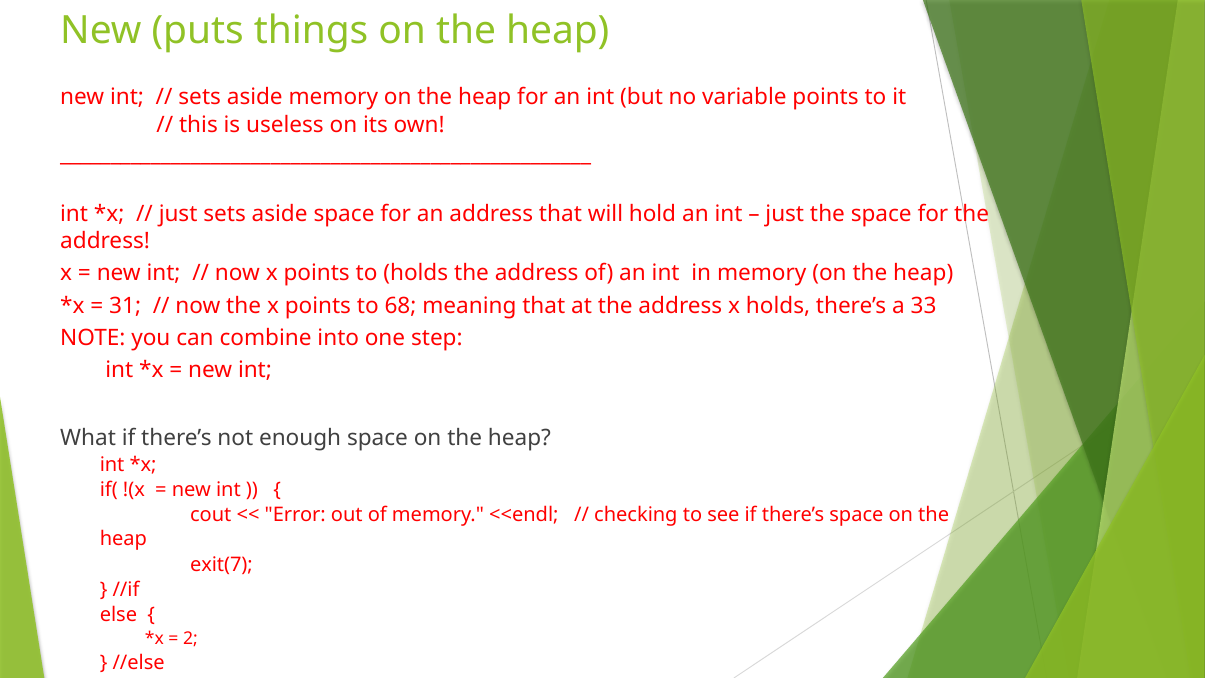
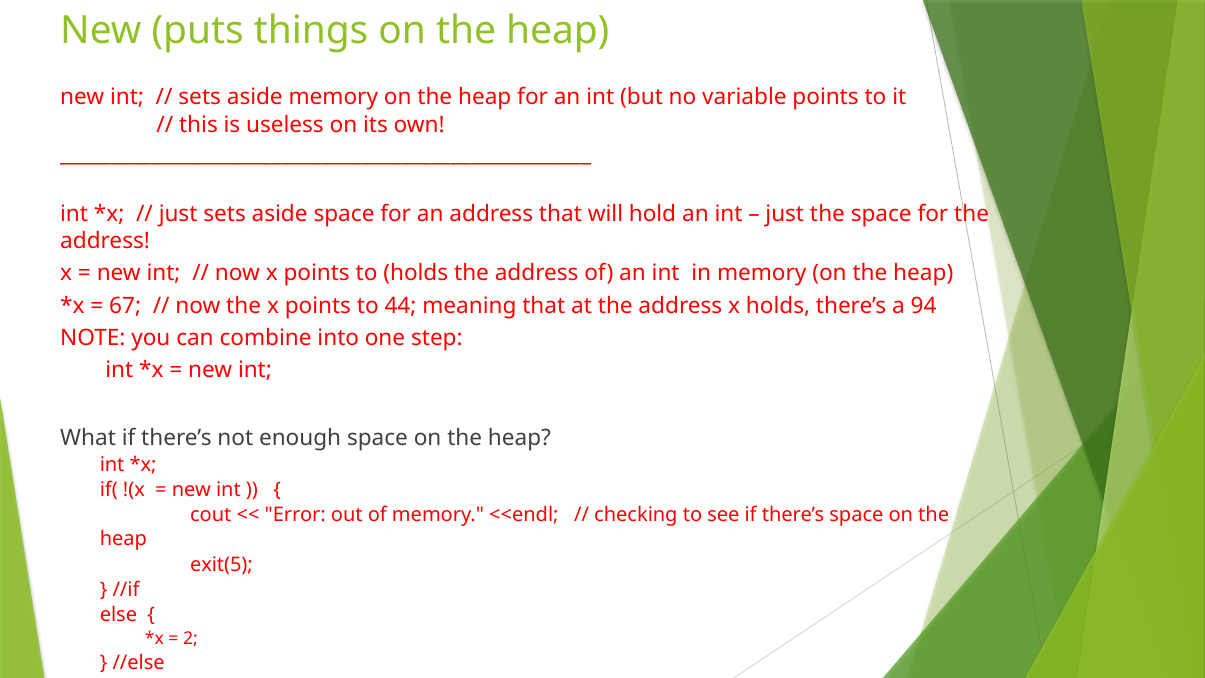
31: 31 -> 67 (125, 306)
68: 68 -> 44 (401, 306)
33: 33 -> 94 (924, 306)
exit(7: exit(7 -> exit(5 (221, 564)
